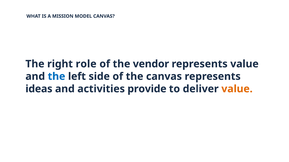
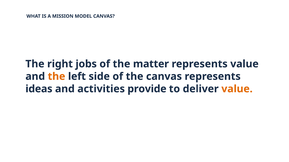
role: role -> jobs (86, 64)
vendor: vendor -> matter (151, 64)
the colour: blue -> orange (57, 77)
